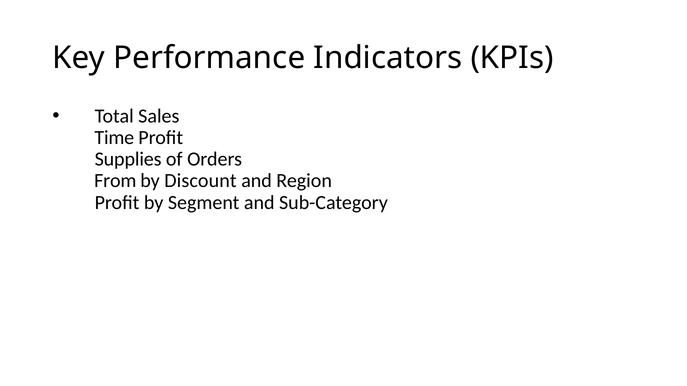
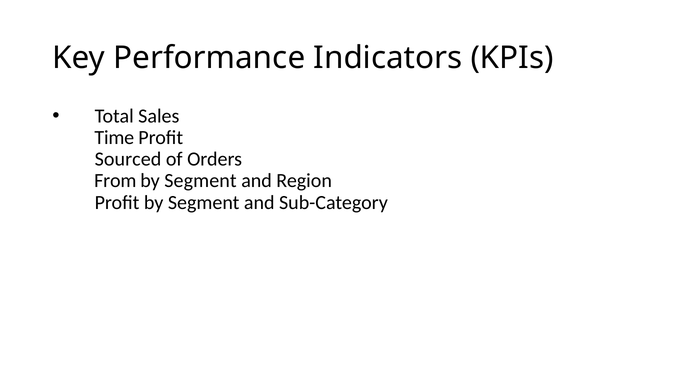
Supplies: Supplies -> Sourced (128, 159)
Discount: Discount -> Segment (200, 181)
